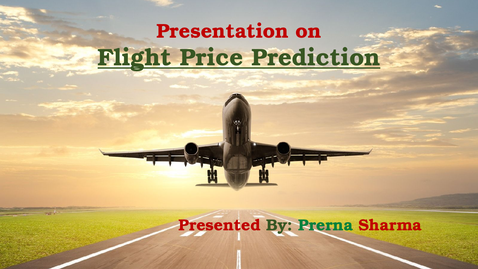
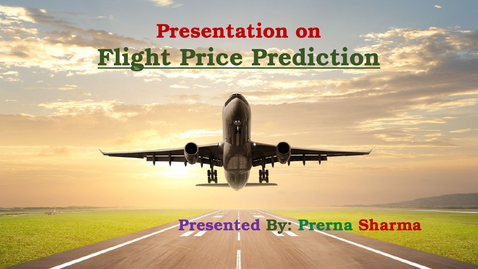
Presented colour: red -> purple (220, 225)
